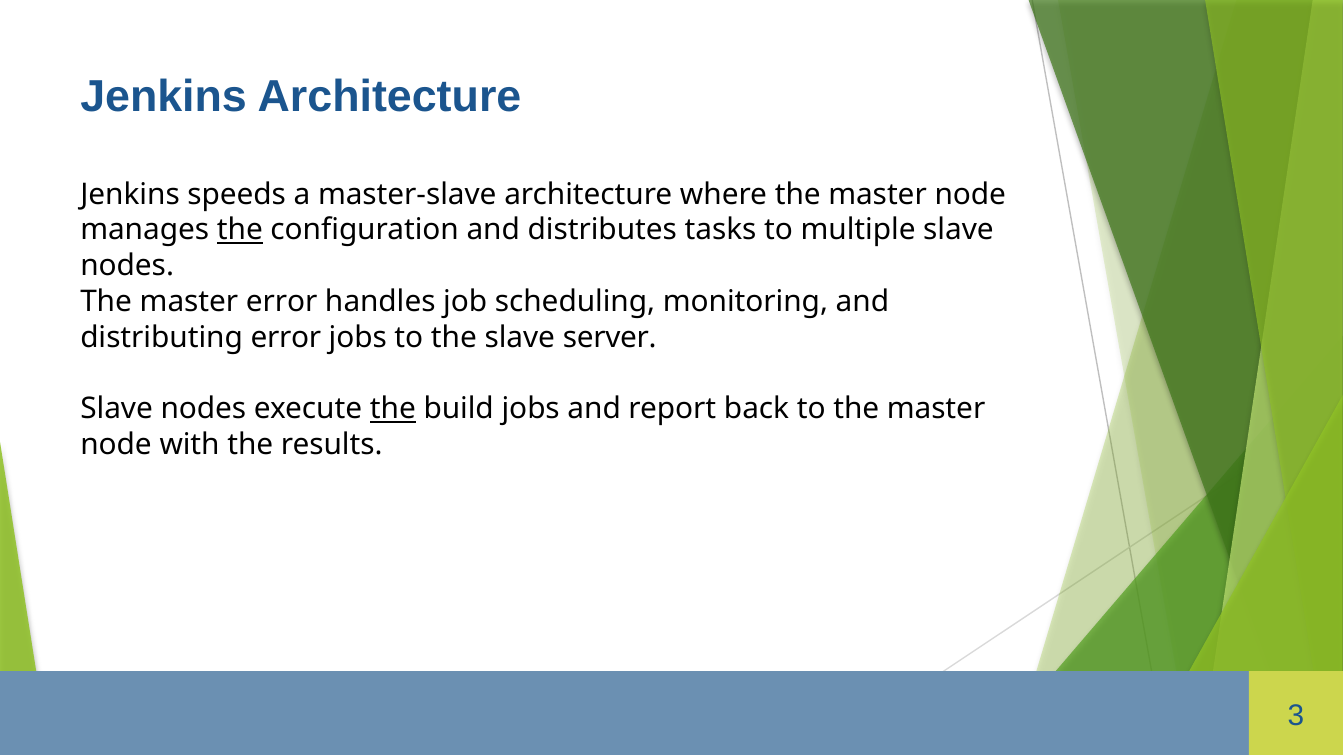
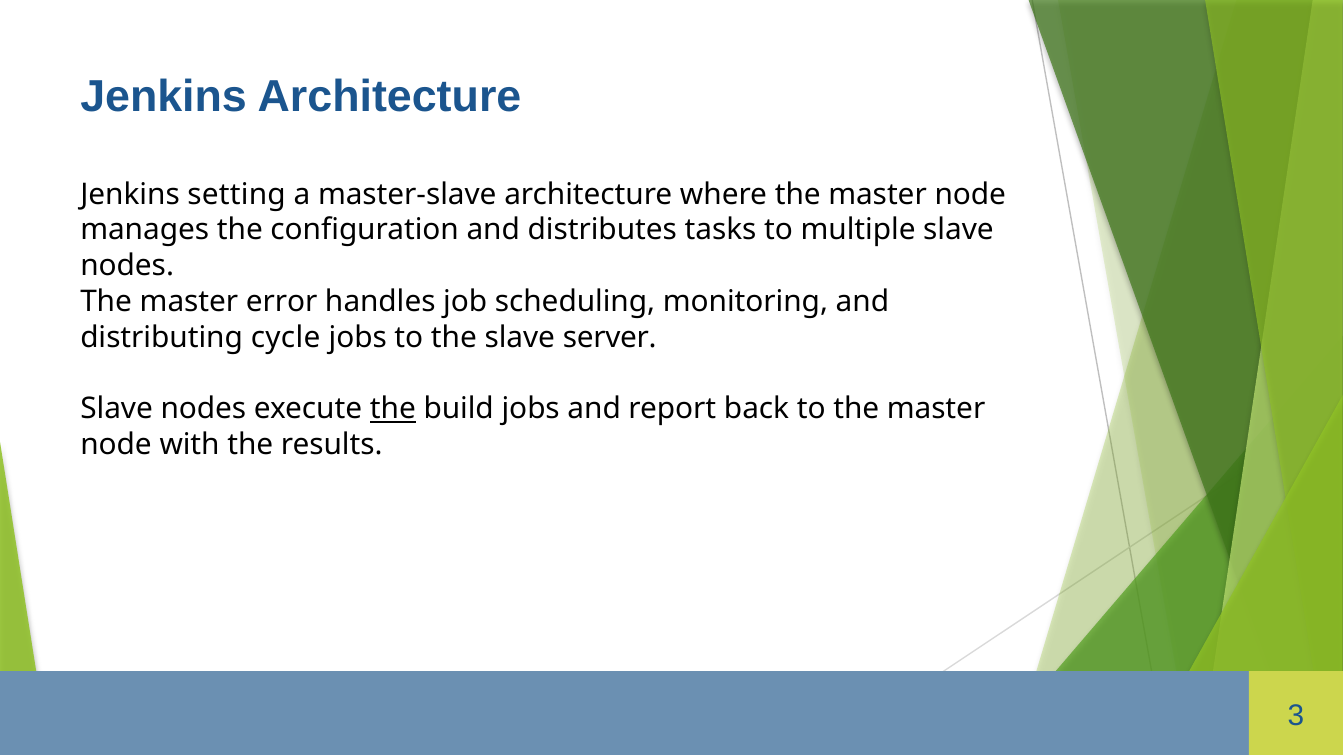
speeds: speeds -> setting (237, 194)
the underline: present -> none (240, 230)
distributing error: error -> cycle (286, 338)
